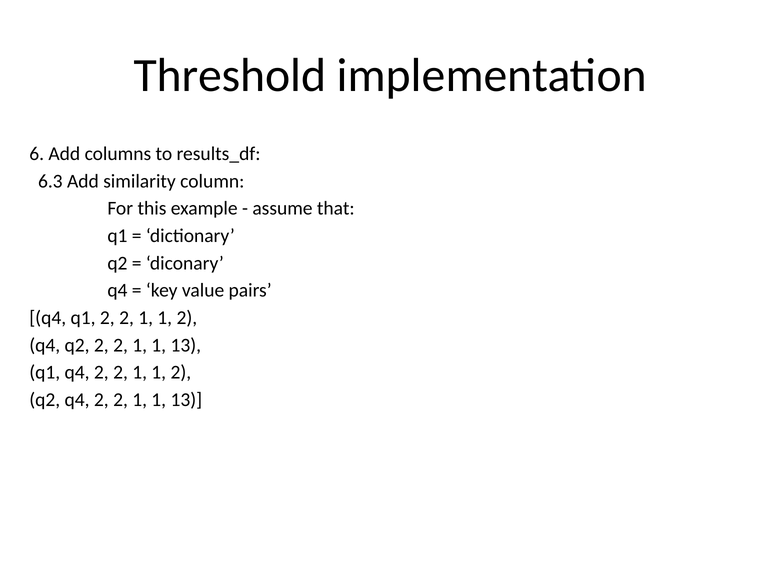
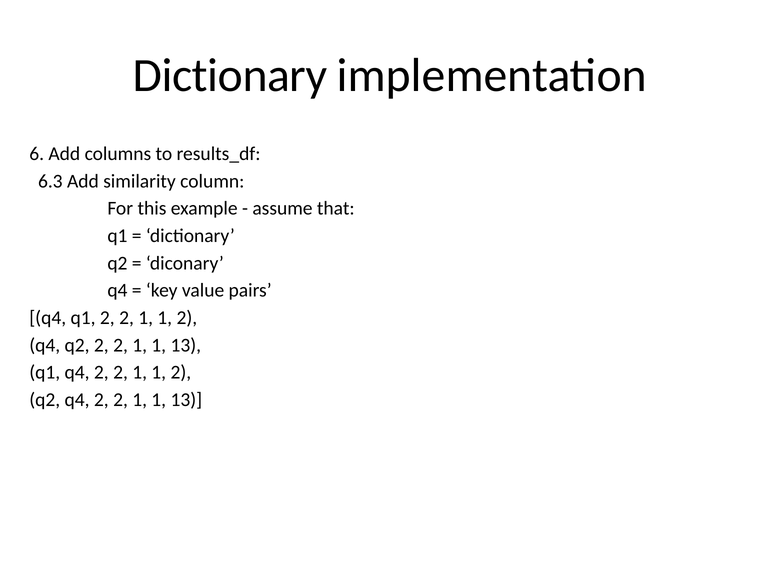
Threshold: Threshold -> Dictionary (230, 76)
